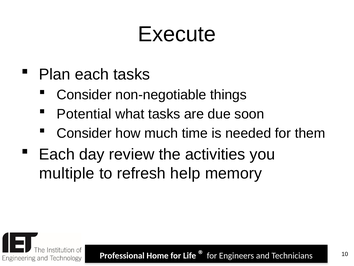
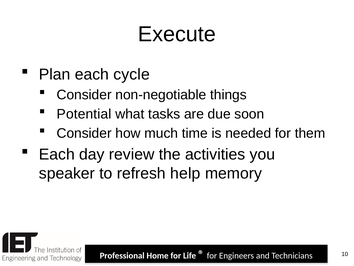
each tasks: tasks -> cycle (132, 74)
multiple: multiple -> speaker (67, 173)
